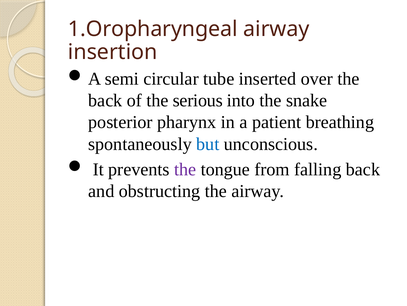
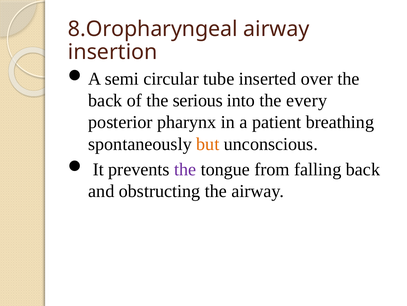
1.Oropharyngeal: 1.Oropharyngeal -> 8.Oropharyngeal (153, 29)
snake: snake -> every (307, 100)
but colour: blue -> orange (208, 144)
